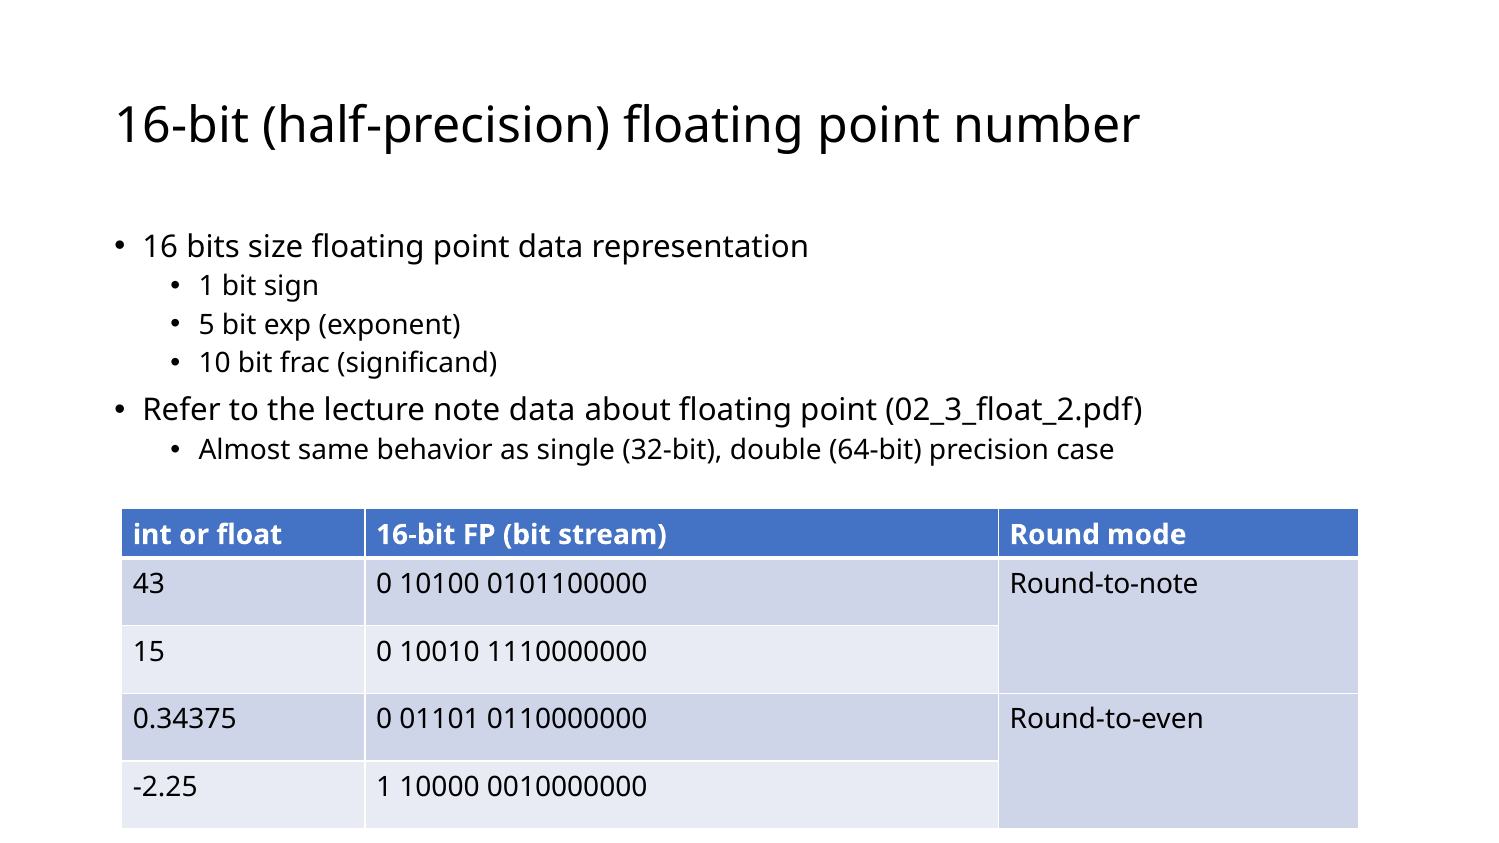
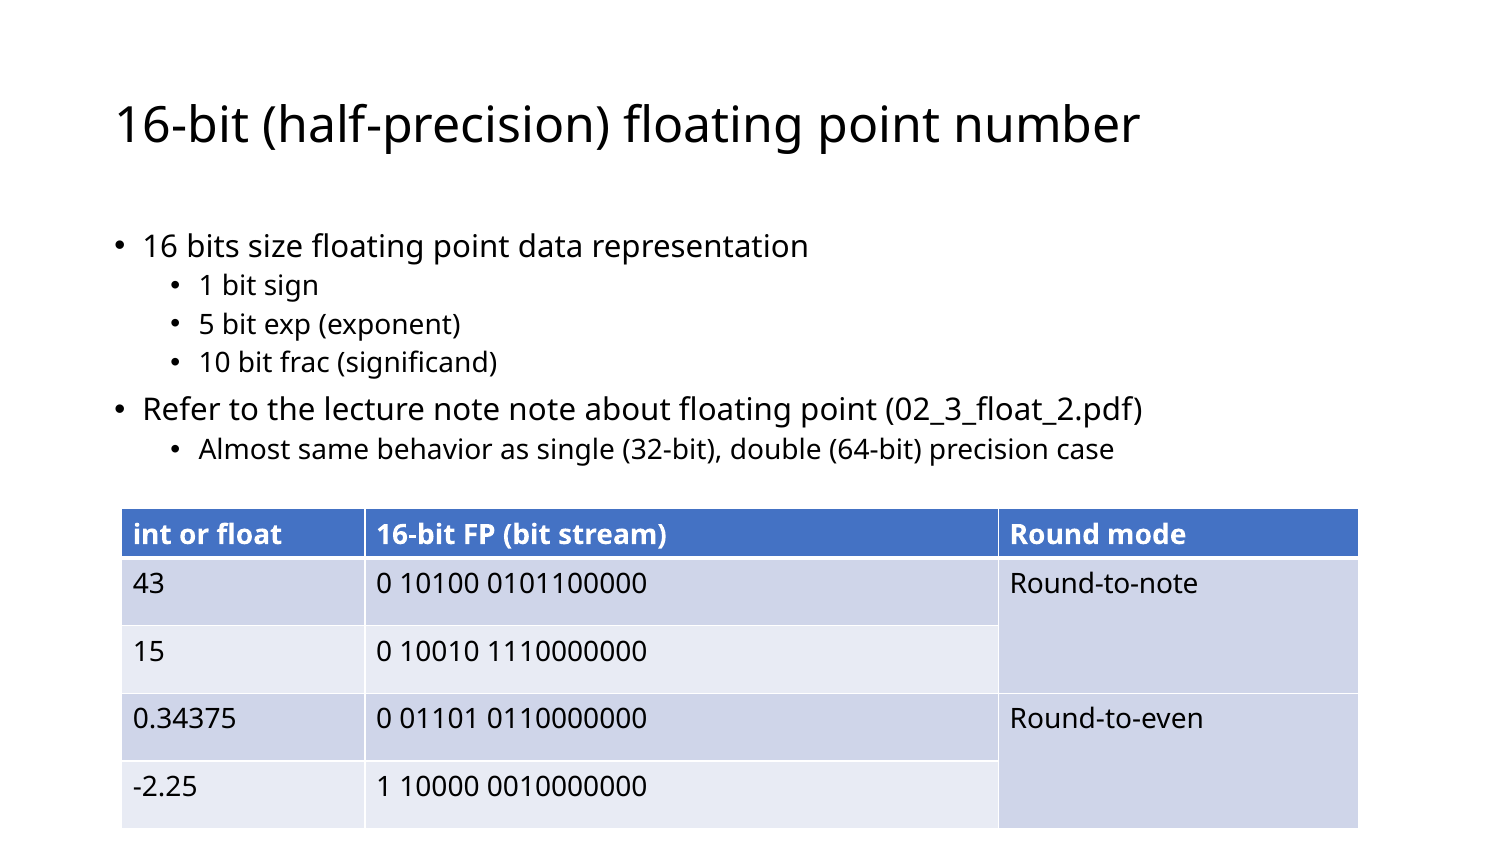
note data: data -> note (542, 411)
